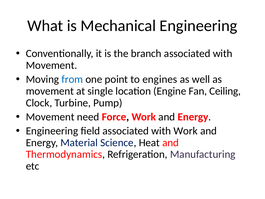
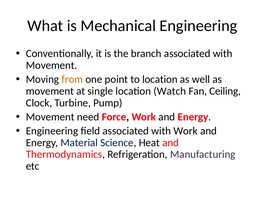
from colour: blue -> orange (72, 79)
to engines: engines -> location (160, 79)
Engine: Engine -> Watch (170, 91)
